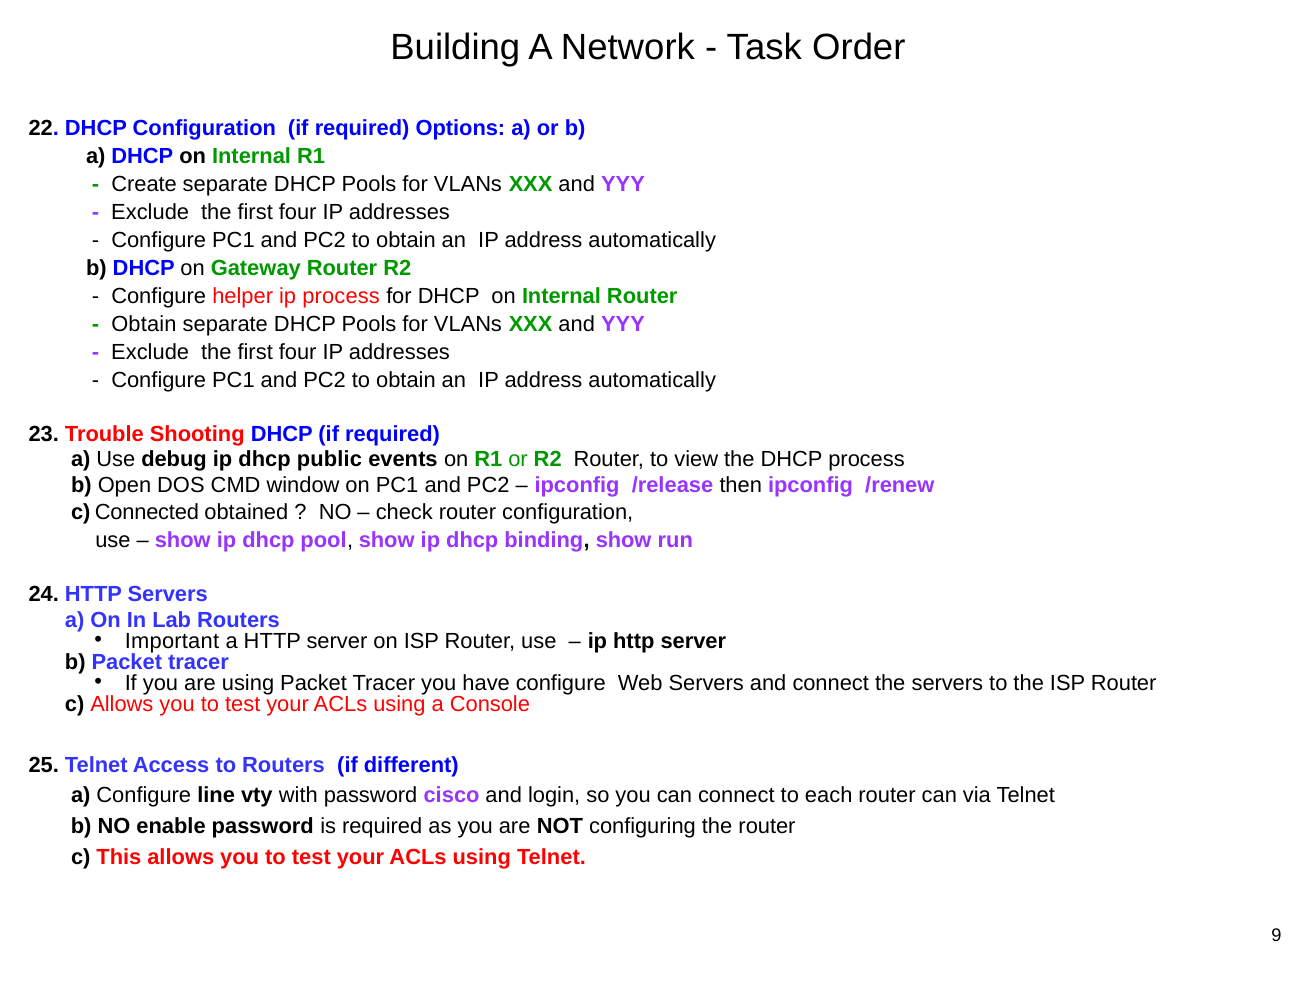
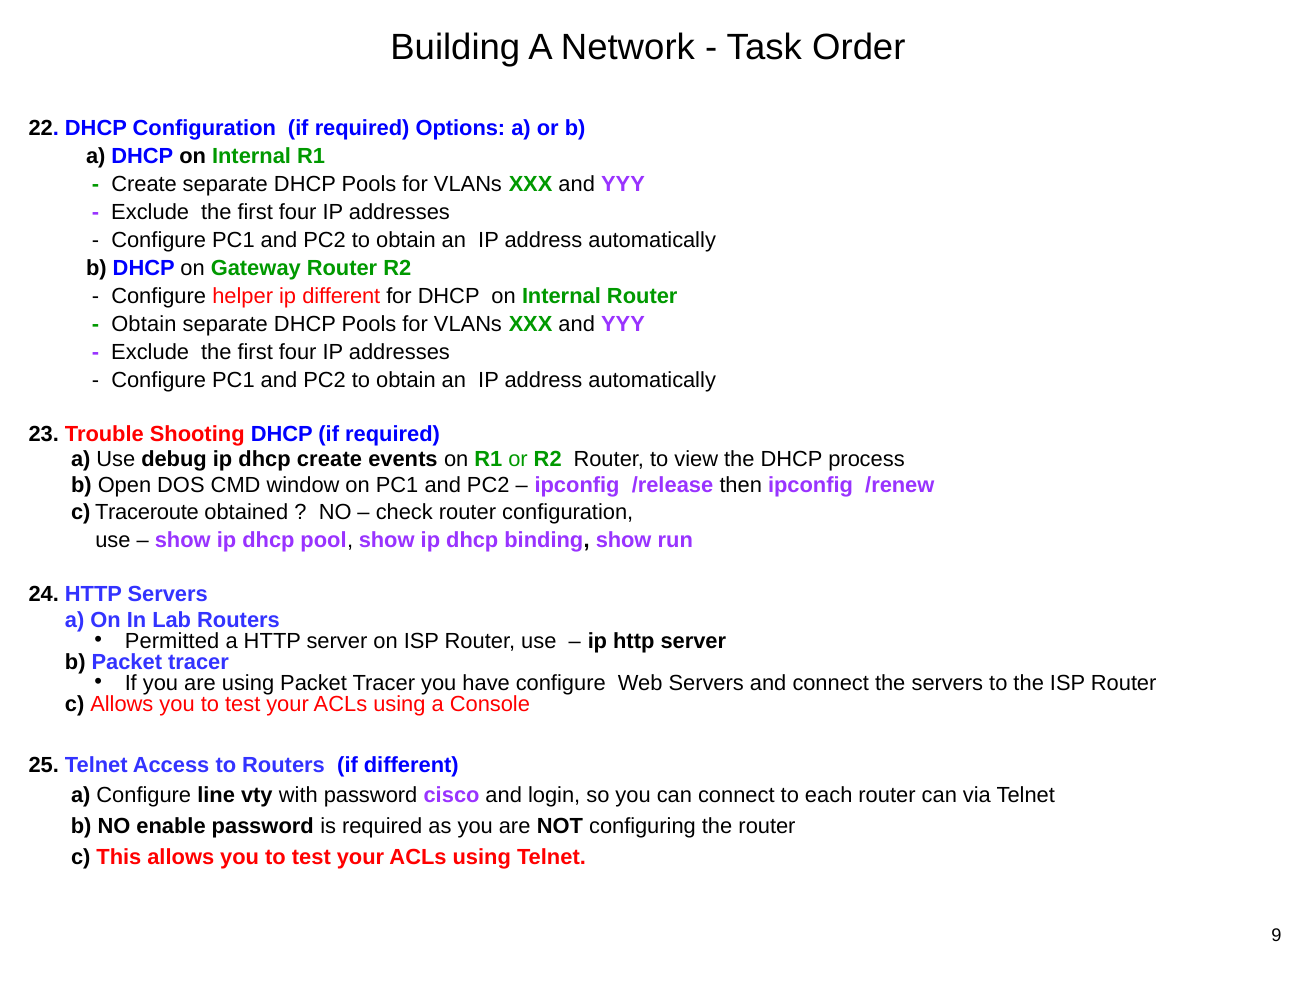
ip process: process -> different (341, 296)
dhcp public: public -> create (329, 460)
Connected: Connected -> Traceroute (147, 513)
Important: Important -> Permitted (172, 641)
